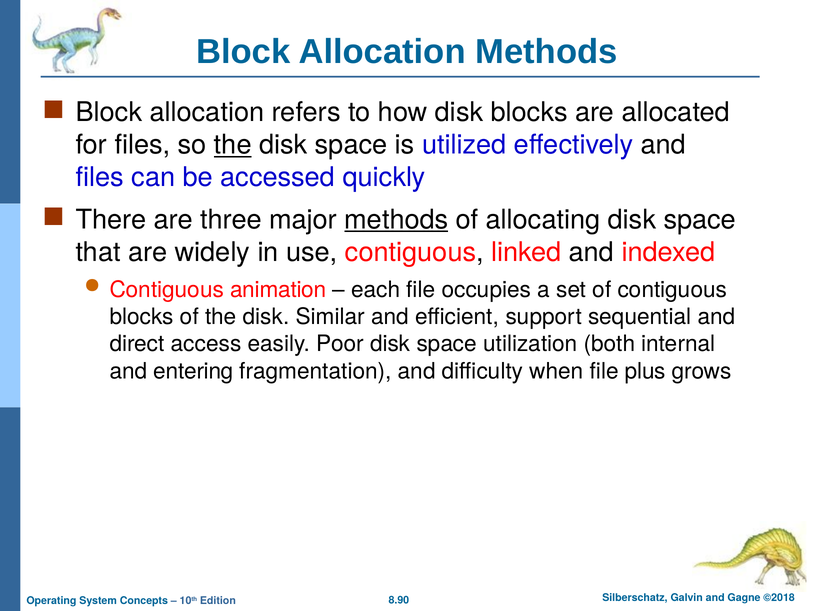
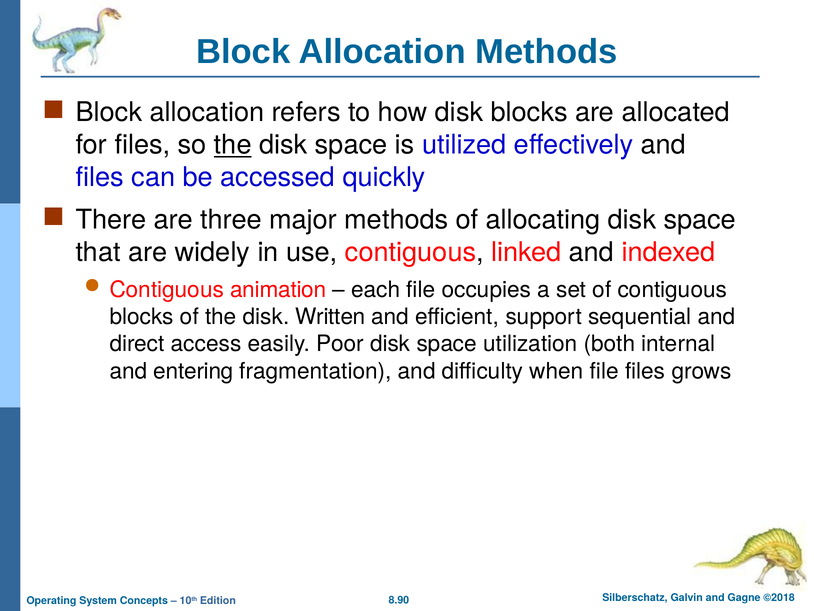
methods underline: present -> none (396, 219)
Similar: Similar -> Written (330, 317)
file plus: plus -> files (645, 371)
